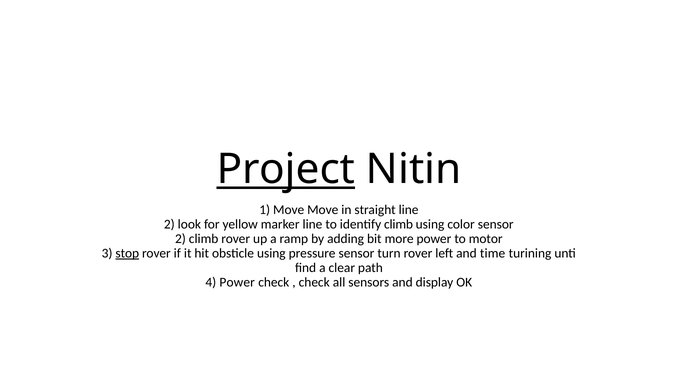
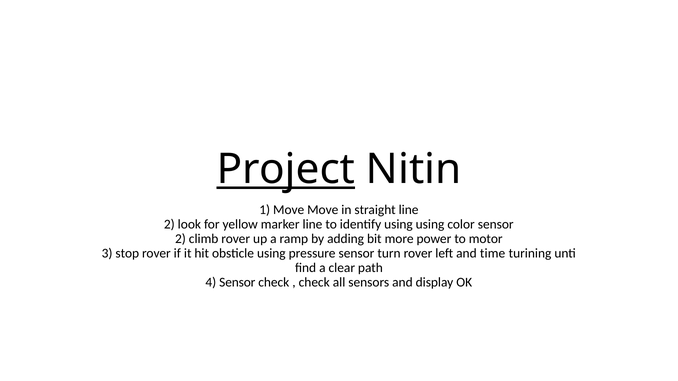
identify climb: climb -> using (398, 225)
stop underline: present -> none (127, 254)
4 Power: Power -> Sensor (237, 282)
